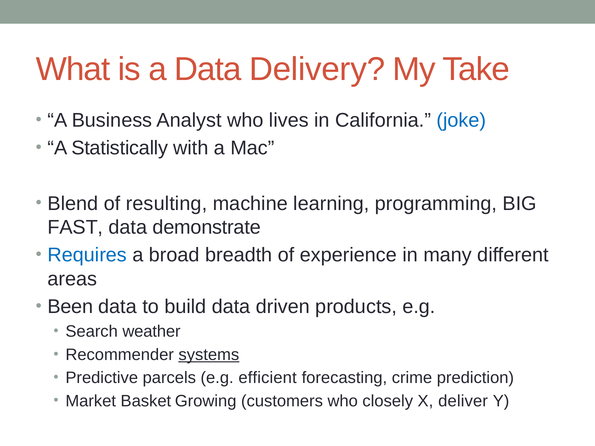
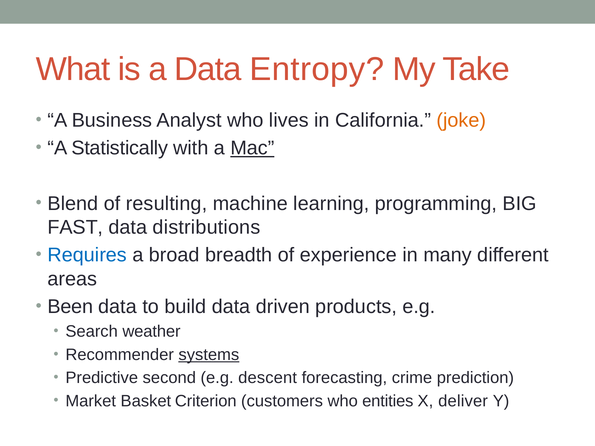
Delivery: Delivery -> Entropy (317, 69)
joke colour: blue -> orange (461, 120)
Mac underline: none -> present (252, 148)
demonstrate: demonstrate -> distributions (207, 227)
parcels: parcels -> second (169, 378)
efficient: efficient -> descent (268, 378)
Growing: Growing -> Criterion (206, 401)
closely: closely -> entities (388, 401)
